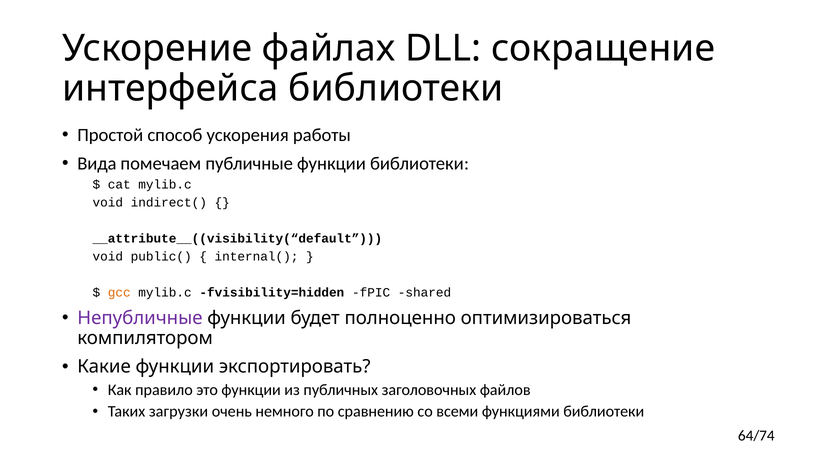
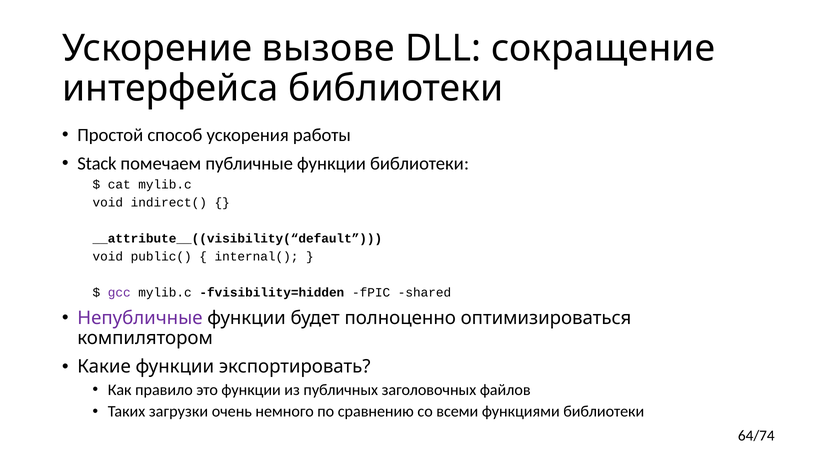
файлах: файлах -> вызове (328, 48)
Вида: Вида -> Stack (97, 164)
gcc colour: orange -> purple (119, 293)
